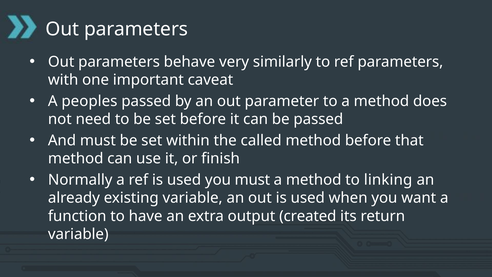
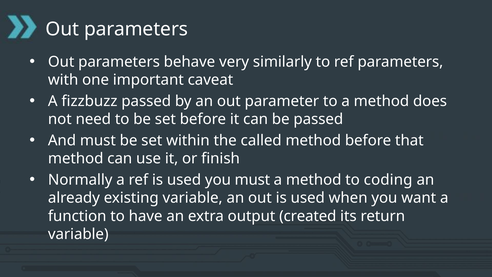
peoples: peoples -> fizzbuzz (89, 101)
linking: linking -> coding (388, 180)
